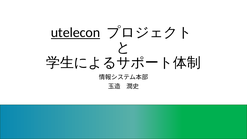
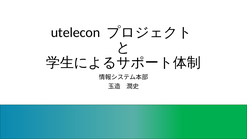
utelecon underline: present -> none (76, 33)
